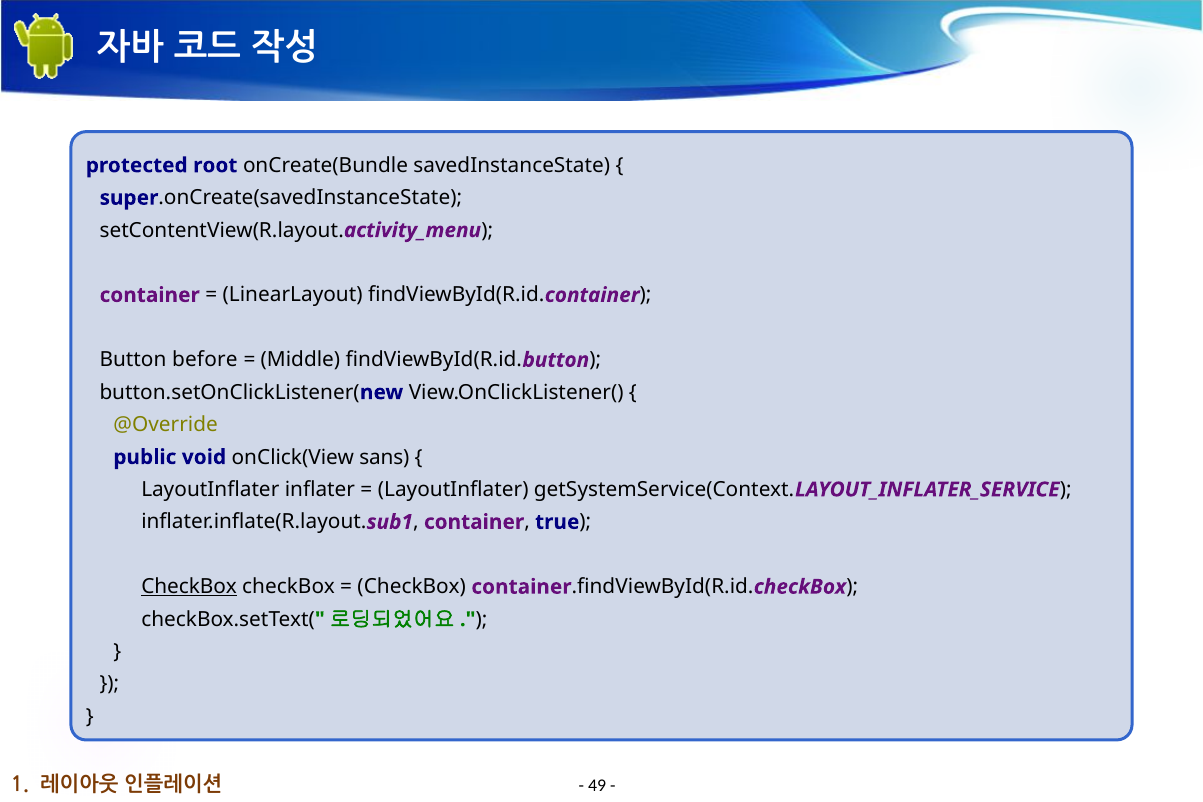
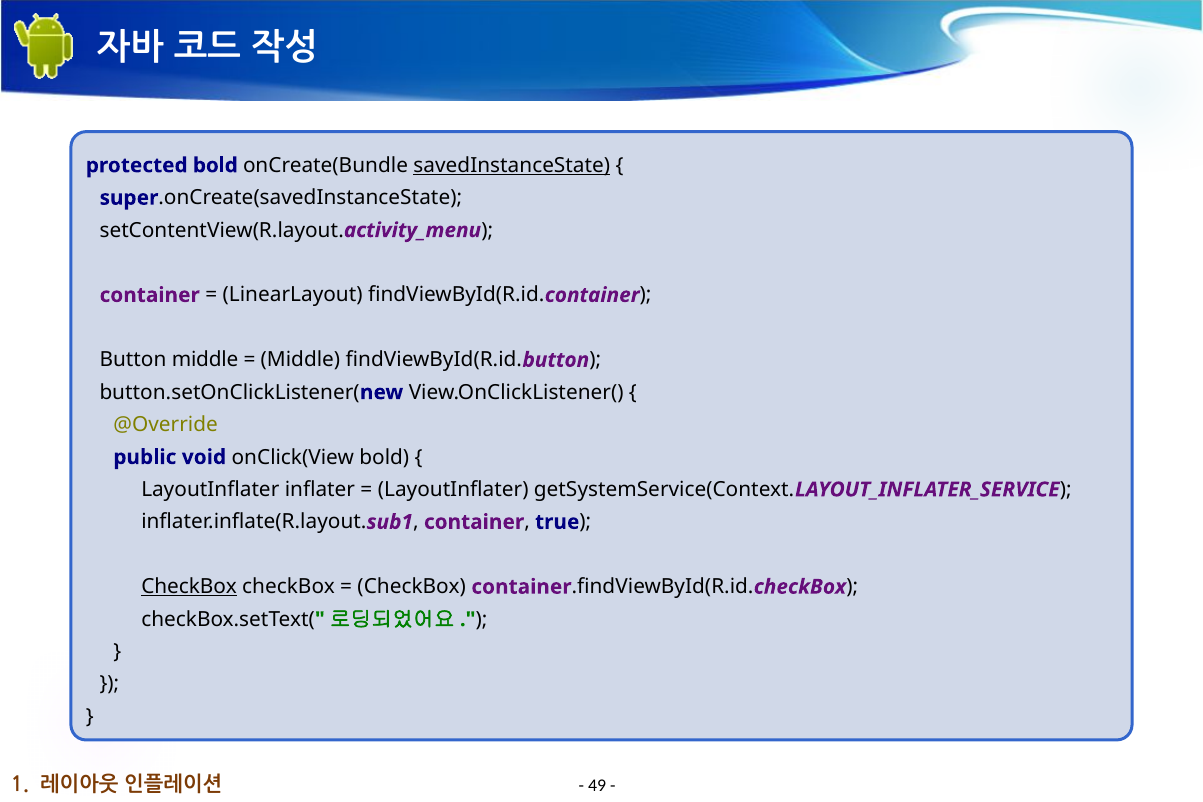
protected root: root -> bold (215, 165)
savedInstanceState underline: none -> present (512, 165)
Button before: before -> middle (205, 360)
onClick(View sans: sans -> bold (384, 457)
